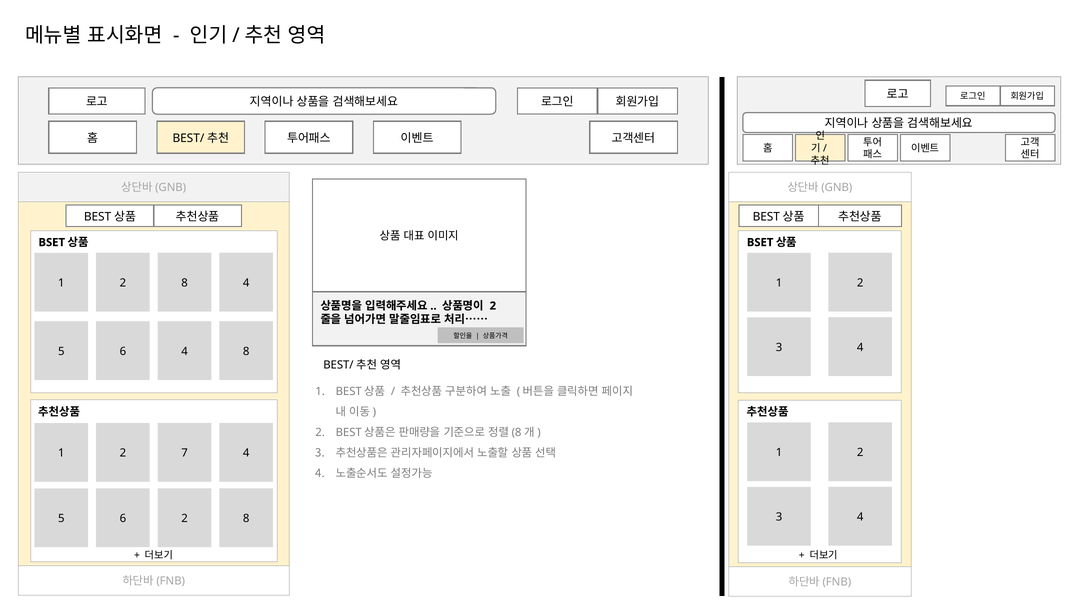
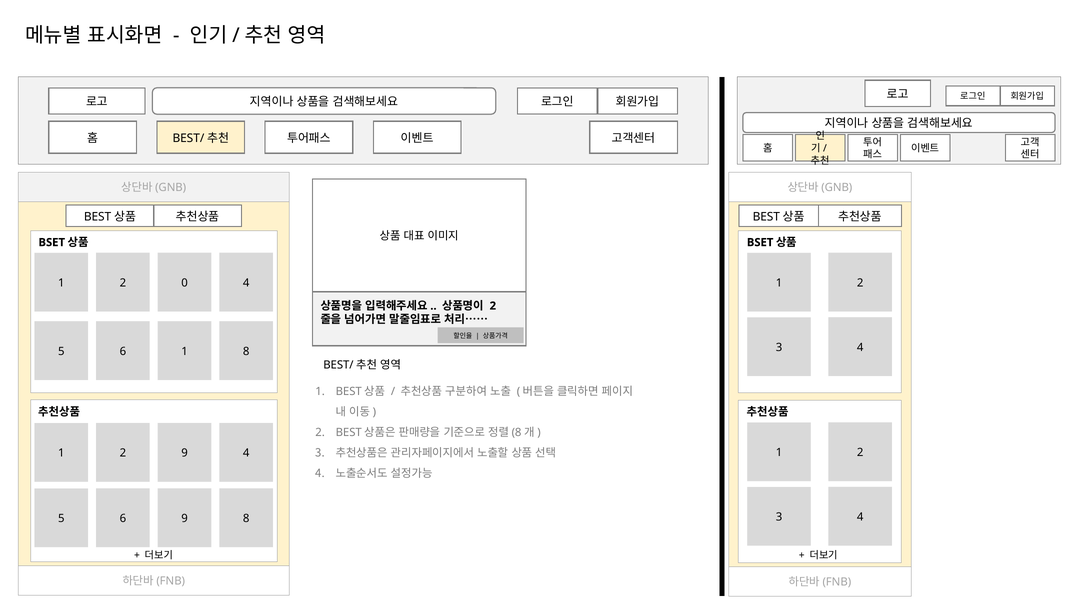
1 2 8: 8 -> 0 (185, 283)
6 4: 4 -> 1 (185, 351)
2 7: 7 -> 9 (185, 453)
6 2: 2 -> 9 (185, 518)
